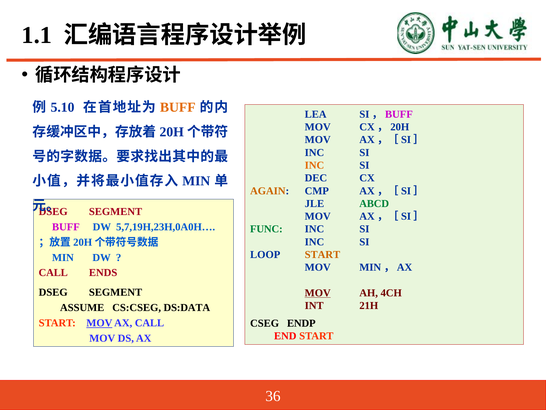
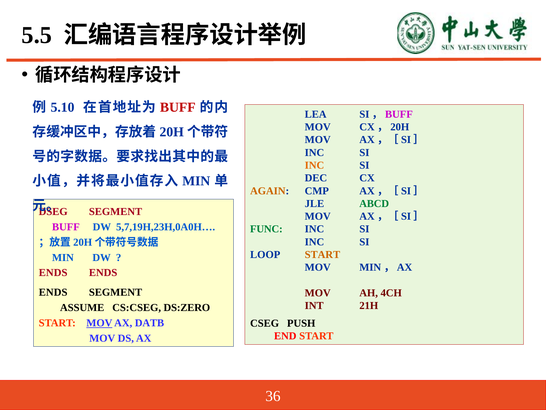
1.1: 1.1 -> 5.5 (37, 35)
BUFF colour: orange -> red (178, 107)
CALL: CALL -> ENDS (53, 272)
DSEG: DSEG -> ENDS (53, 292)
MOV underline: present -> none (318, 293)
DS:DATA: DS:DATA -> DS:ZERO (187, 307)
AX CALL: CALL -> DATB (149, 323)
ENDP: ENDP -> PUSH (301, 323)
